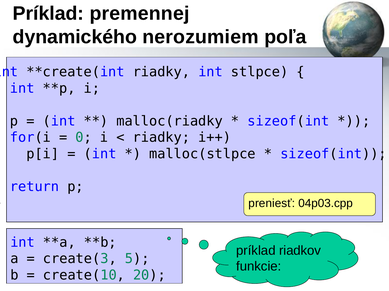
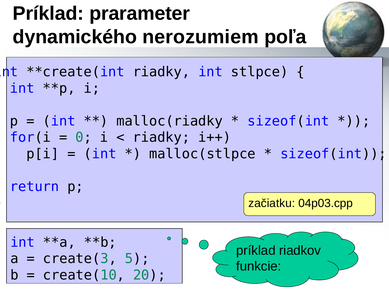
premennej: premennej -> prarameter (140, 13)
preniesť: preniesť -> začiatku (272, 203)
